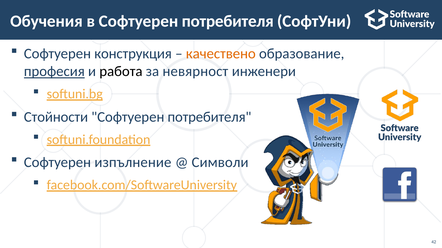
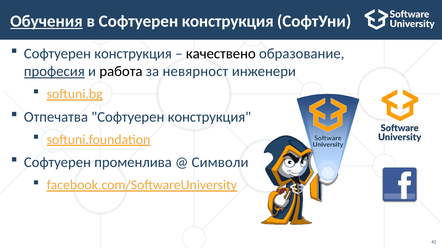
Обучения underline: none -> present (46, 21)
в Софтуерен потребителя: потребителя -> конструкция (228, 21)
качествено colour: orange -> black (221, 54)
Стойности: Стойности -> Отпечатва (56, 117)
потребителя: потребителя -> конструкция (209, 117)
изпълнение: изпълнение -> променлива (133, 163)
